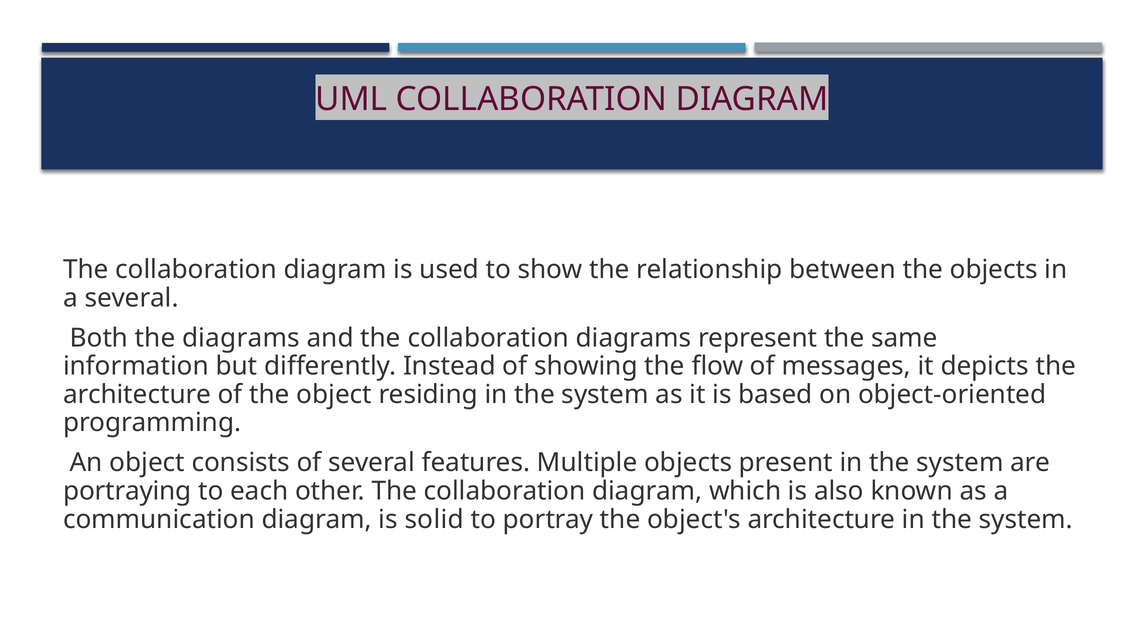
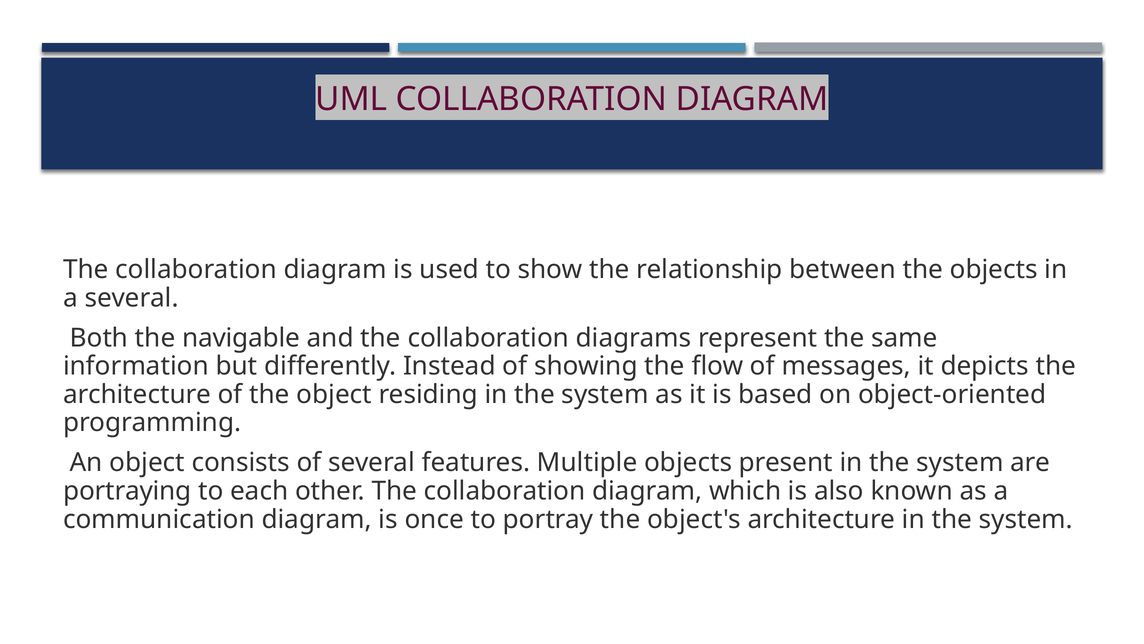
the diagrams: diagrams -> navigable (241, 338)
solid: solid -> once (434, 519)
